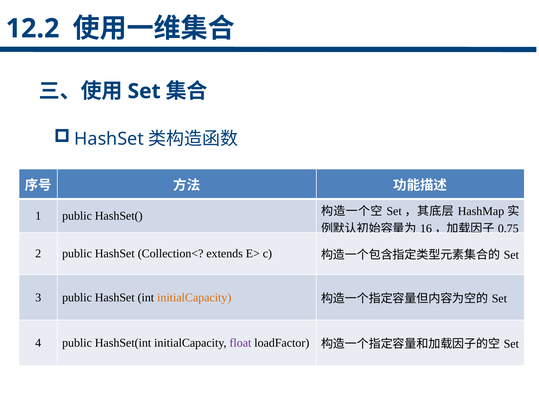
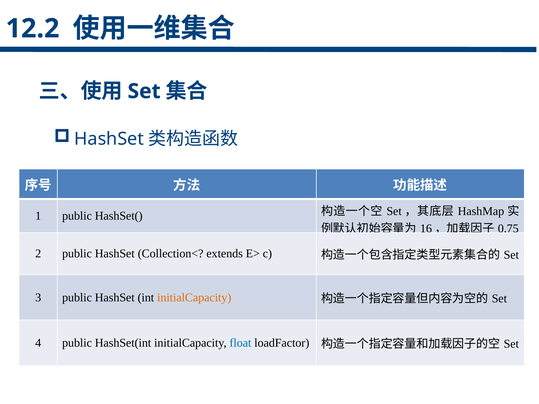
float colour: purple -> blue (240, 343)
